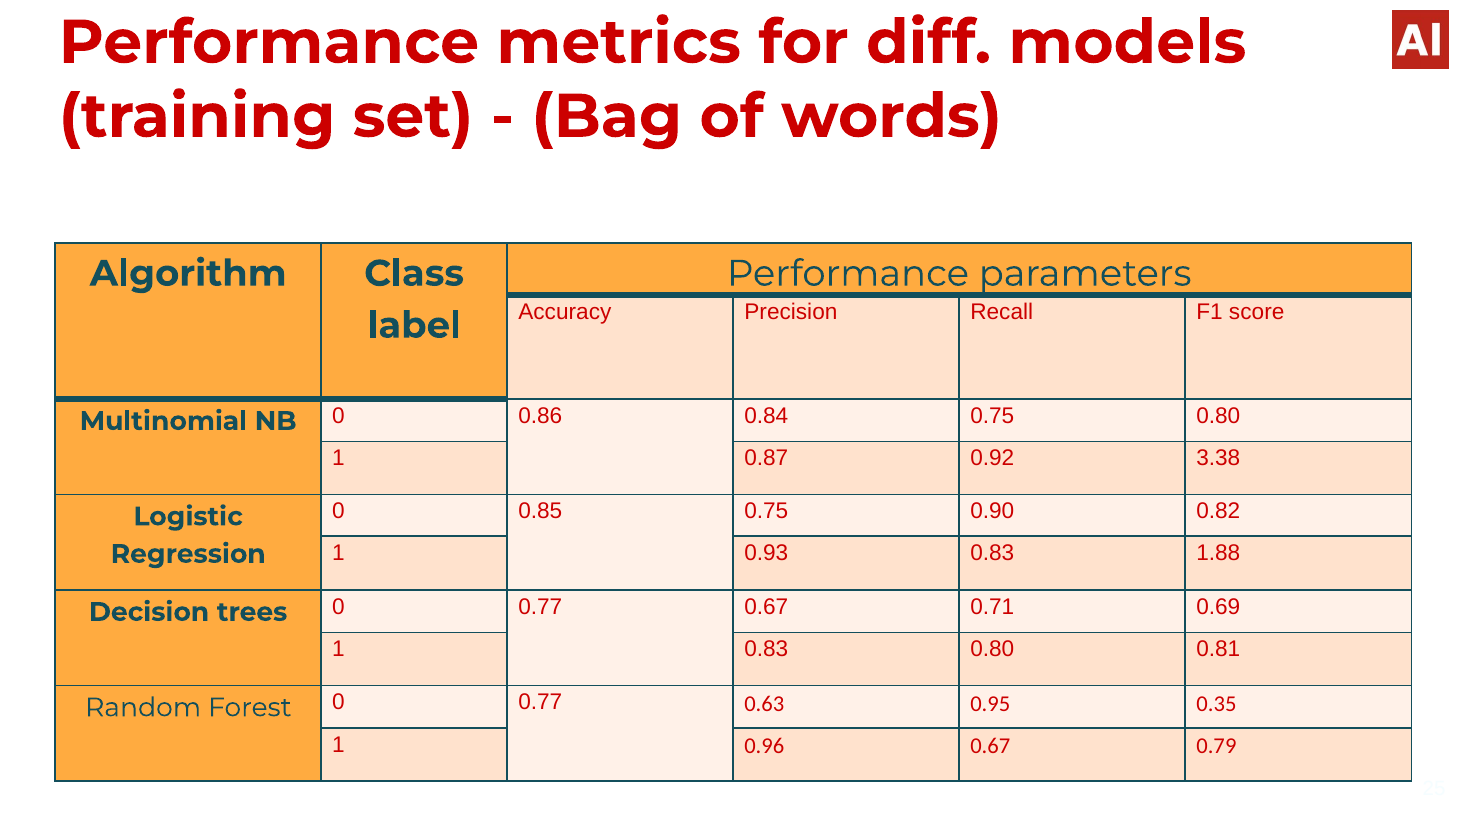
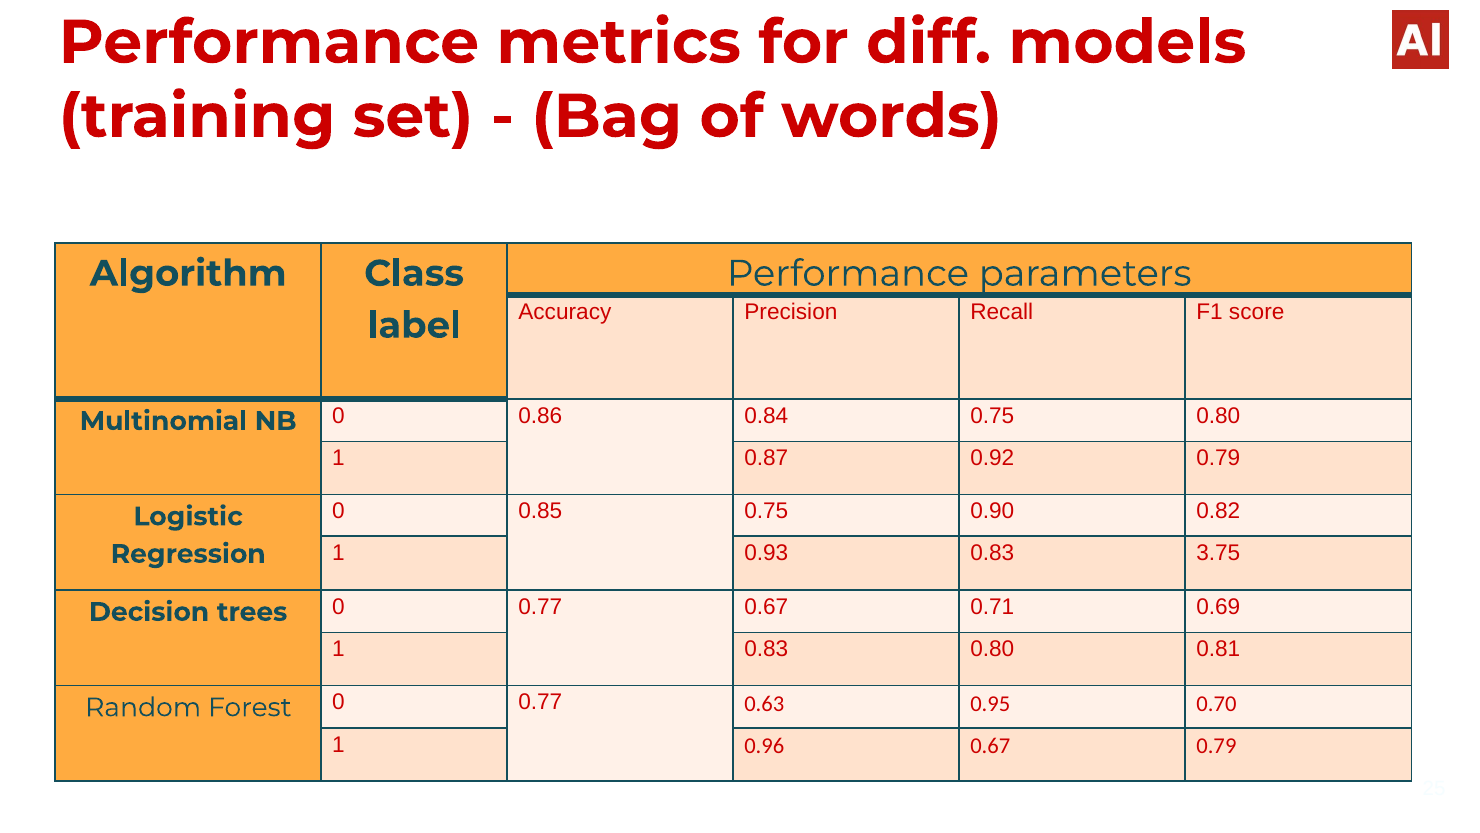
0.92 3.38: 3.38 -> 0.79 (1218, 458)
1.88: 1.88 -> 3.75 (1218, 552)
0.35: 0.35 -> 0.70 (1216, 704)
